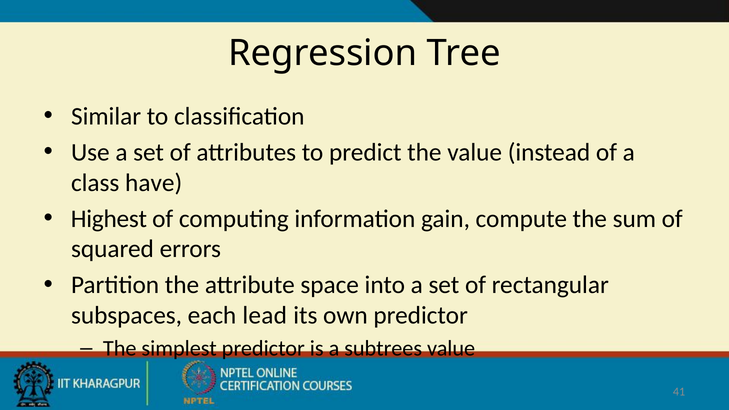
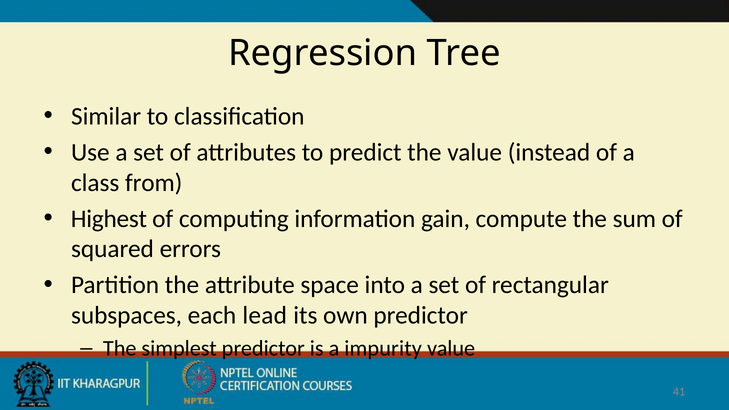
have: have -> from (154, 183)
subtrees: subtrees -> impurity (383, 349)
